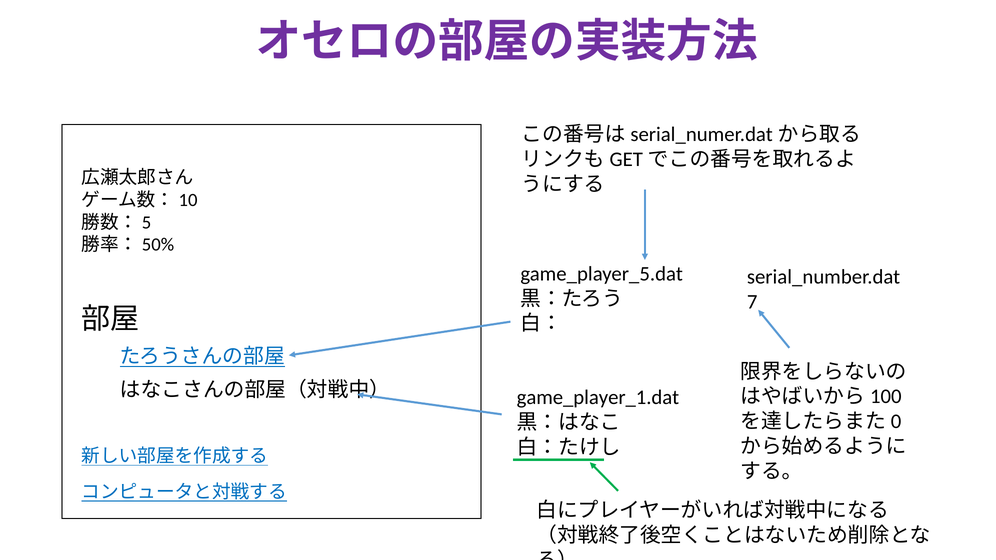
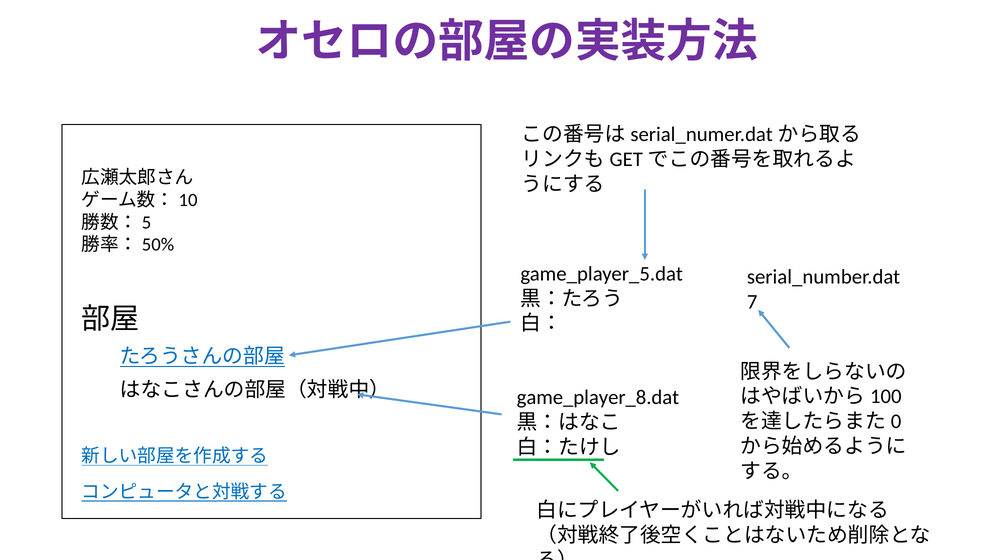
game_player_1.dat: game_player_1.dat -> game_player_8.dat (598, 398)
